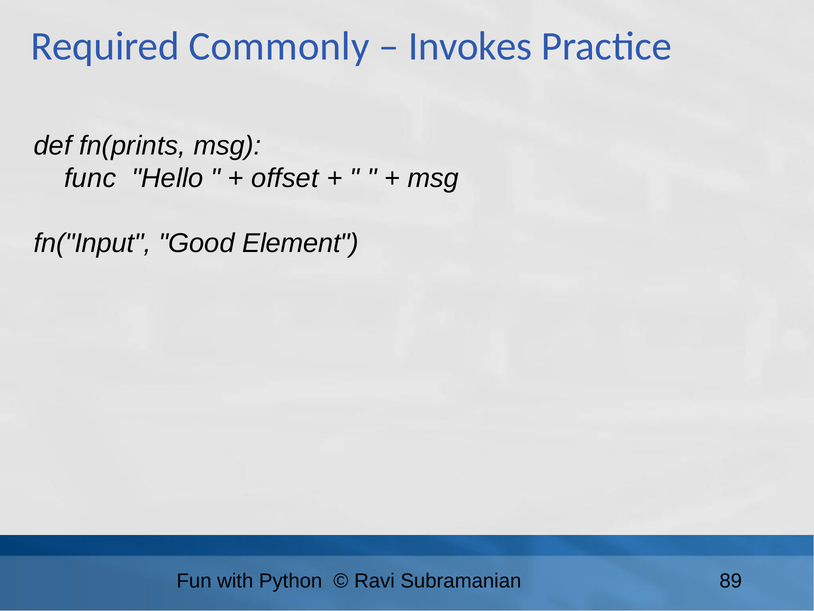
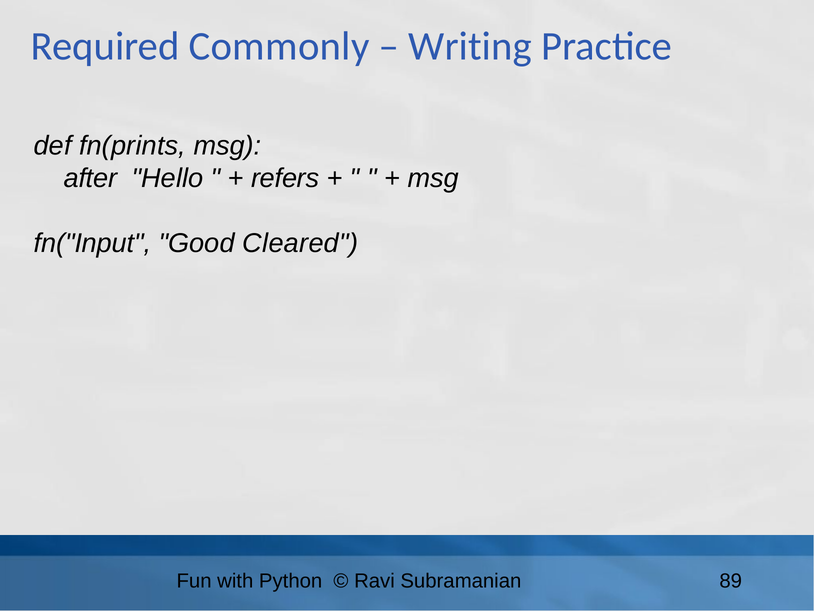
Invokes: Invokes -> Writing (470, 46)
func: func -> after (90, 178)
offset: offset -> refers (285, 178)
Element: Element -> Cleared (300, 243)
